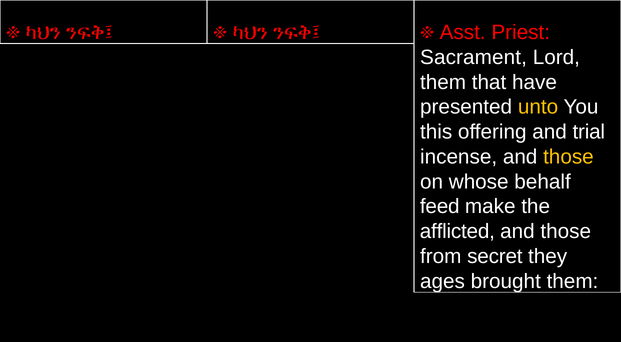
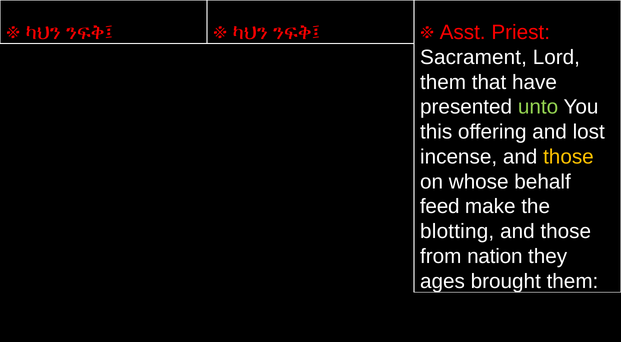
unto colour: yellow -> light green (538, 107)
trial: trial -> lost (589, 132)
afflicted: afflicted -> blotting (457, 231)
secret: secret -> nation (495, 256)
